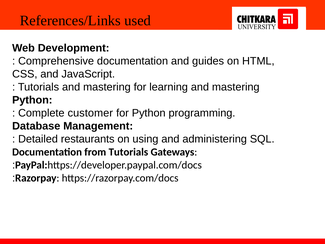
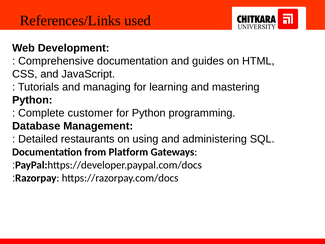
Tutorials and mastering: mastering -> managing (107, 87)
from Tutorials: Tutorials -> Platform (128, 152)
